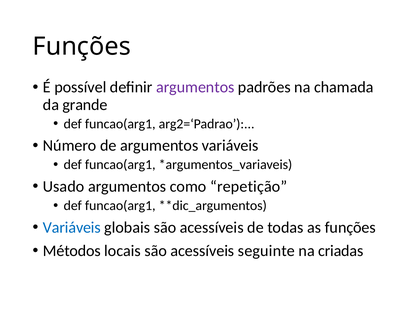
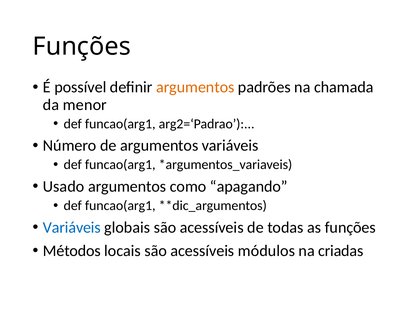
argumentos colour: purple -> orange (195, 87)
grande: grande -> menor (85, 105)
repetição: repetição -> apagando (249, 186)
seguinte: seguinte -> módulos (266, 250)
